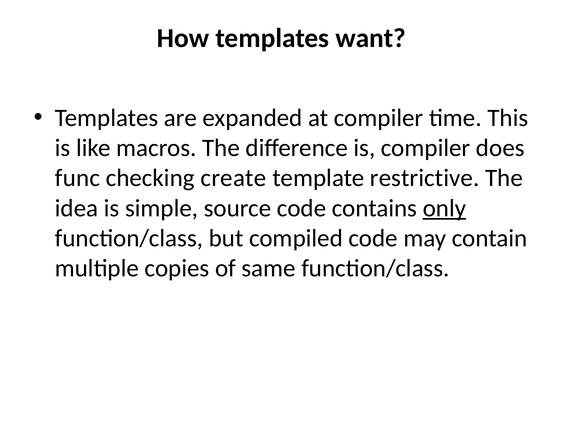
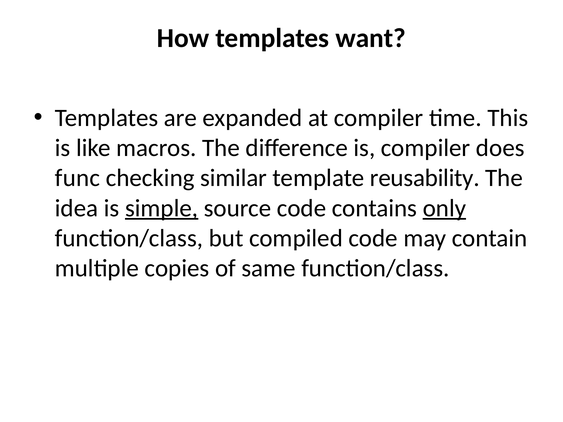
create: create -> similar (234, 178)
restrictive: restrictive -> reusability (425, 178)
simple underline: none -> present (162, 208)
